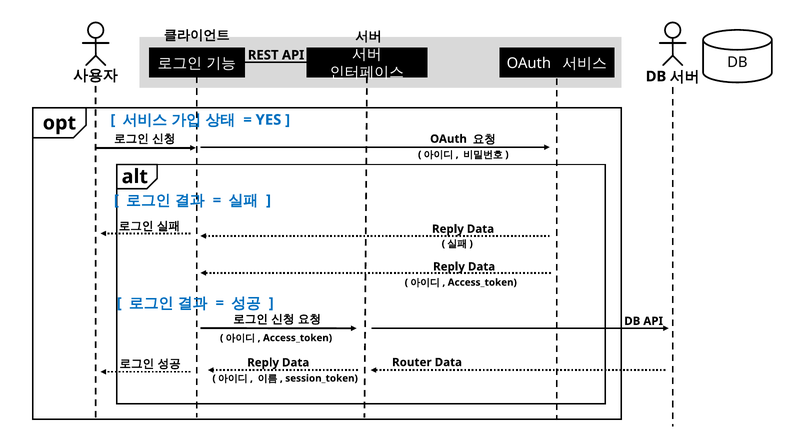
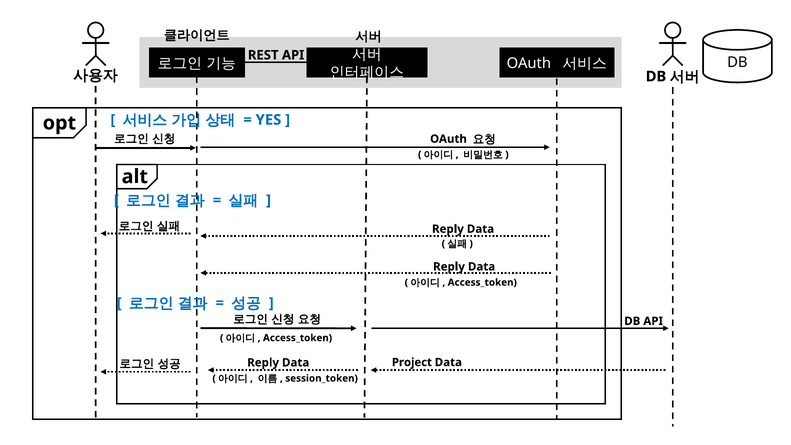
Router: Router -> Project (412, 362)
